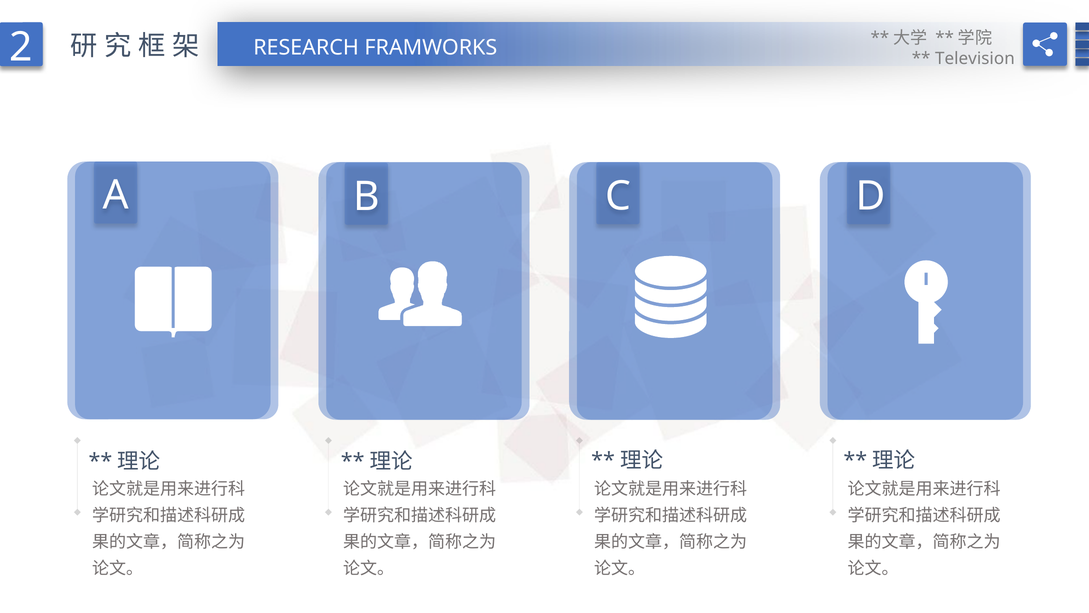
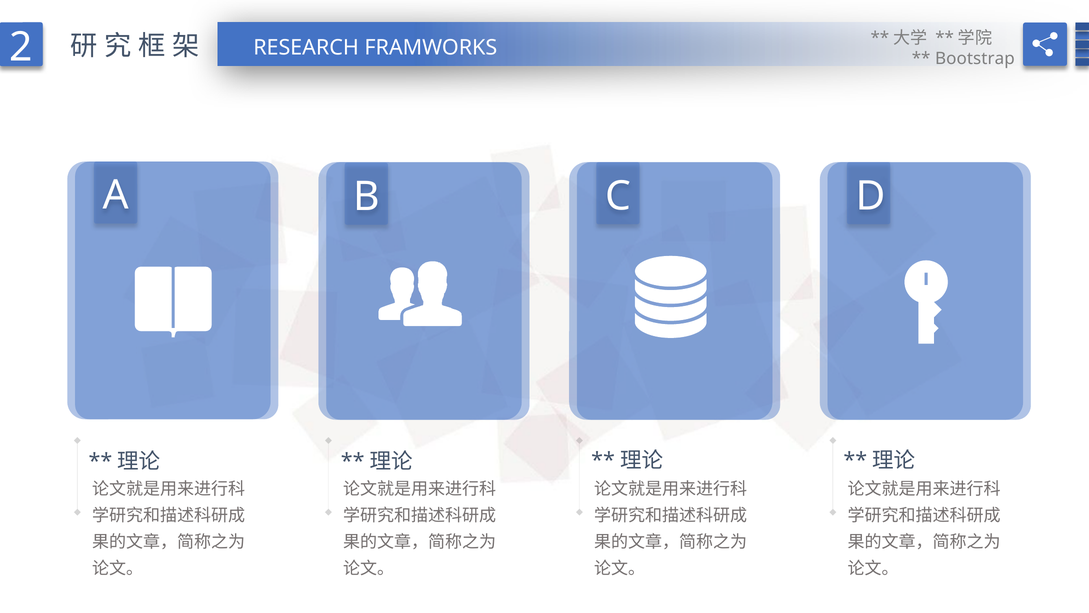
Television: Television -> Bootstrap (975, 58)
